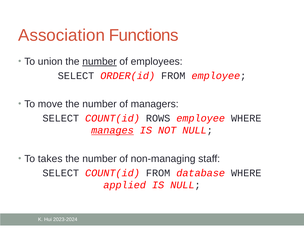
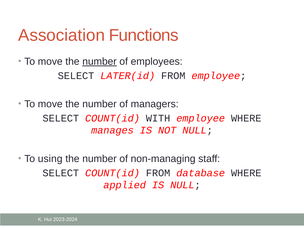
union: union -> move (50, 62)
ORDER(id: ORDER(id -> LATER(id (128, 76)
ROWS: ROWS -> WITH (158, 118)
manages underline: present -> none (112, 130)
takes: takes -> using (50, 159)
